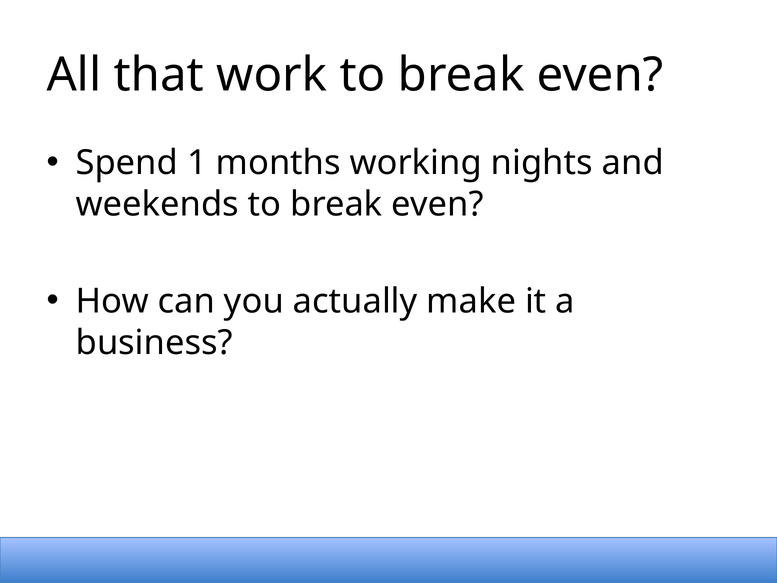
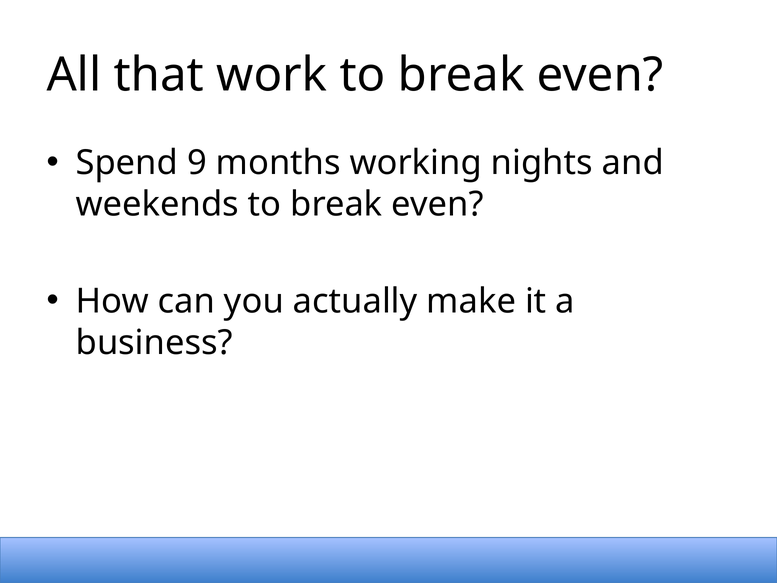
1: 1 -> 9 (197, 163)
